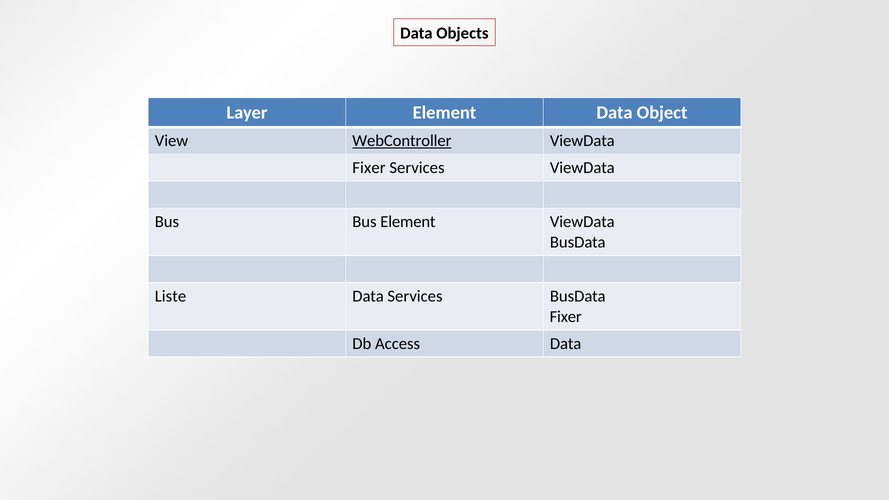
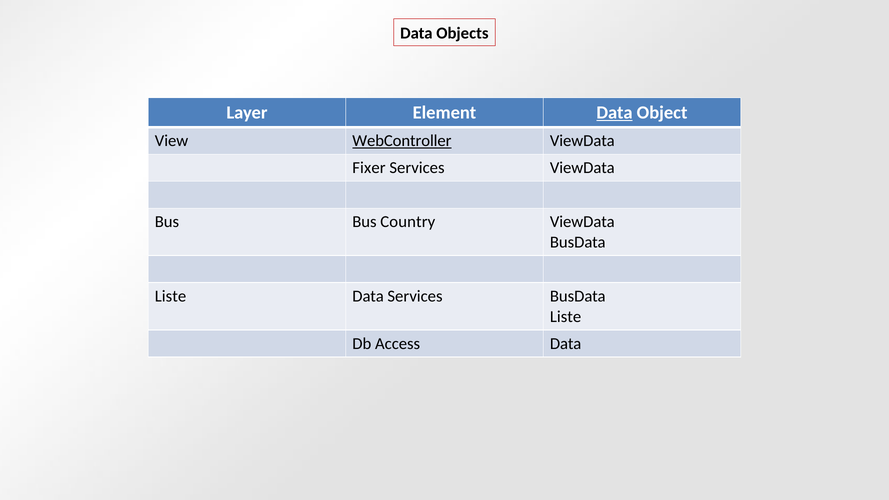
Data underline: none -> present (615, 113)
Bus Element: Element -> Country (408, 222)
Fixer: Fixer -> Liste (566, 317)
